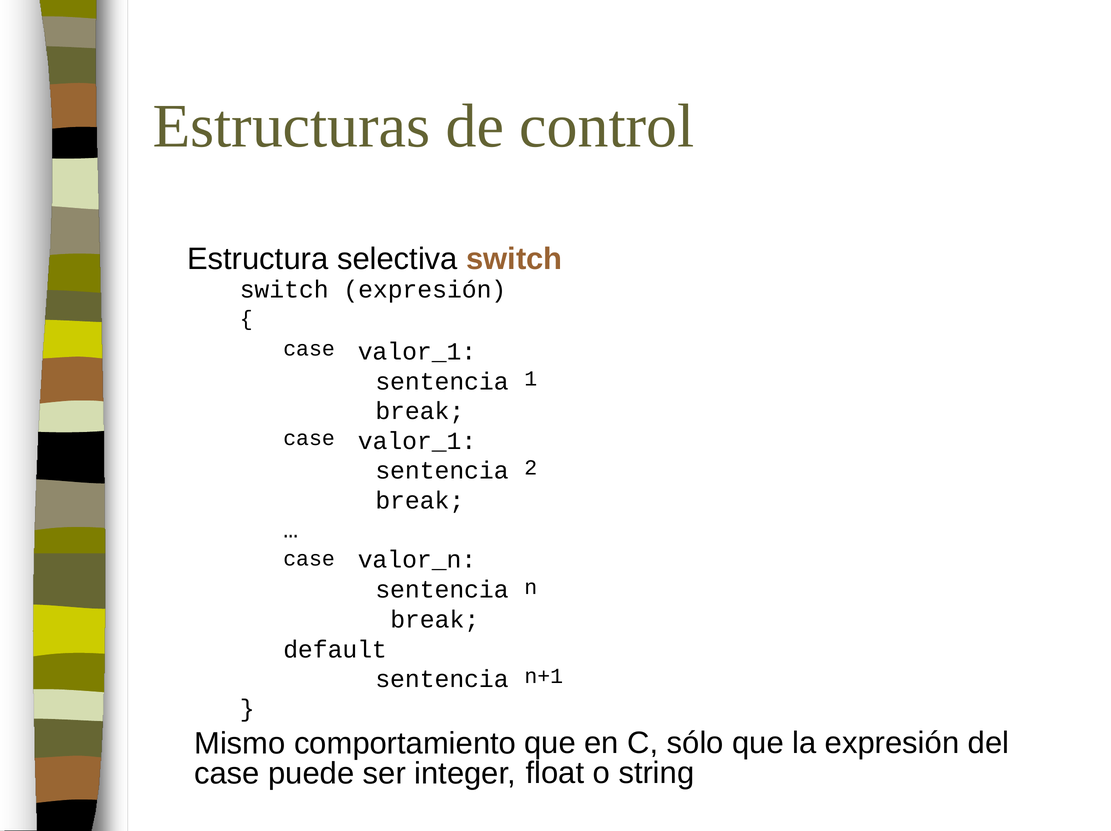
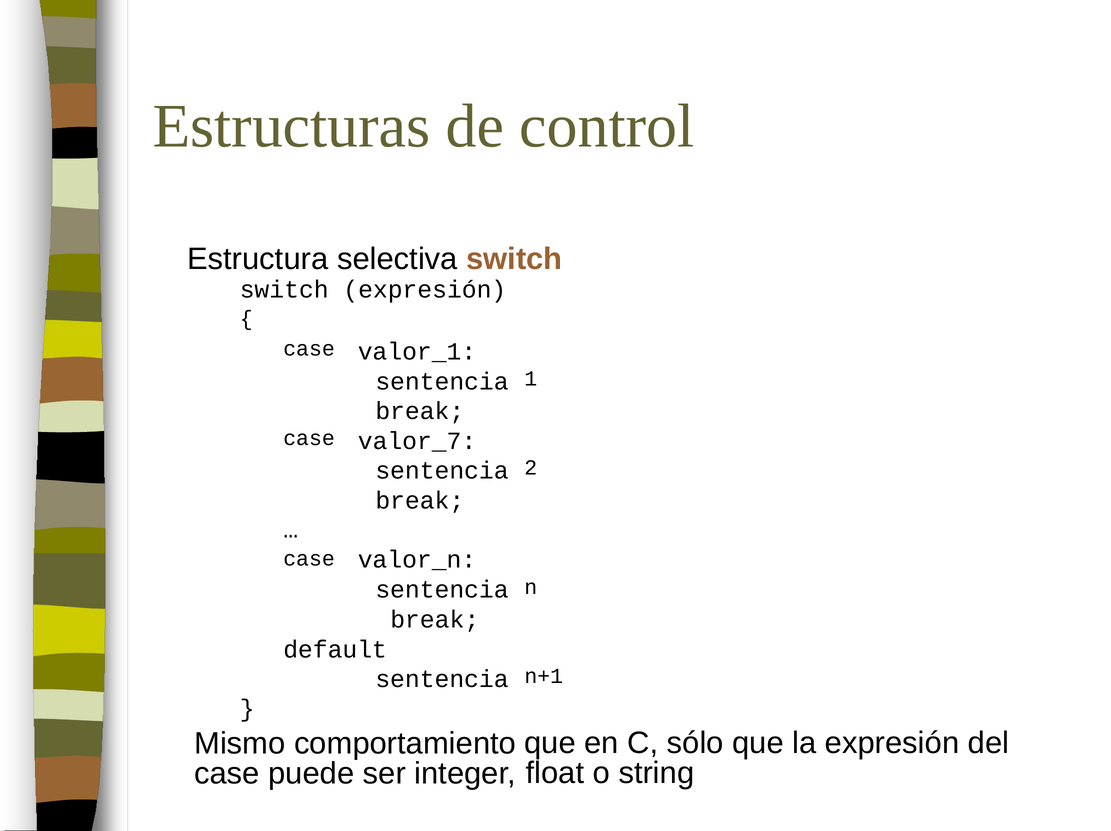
valor_1: valor_1 -> valor_7 (417, 441)
